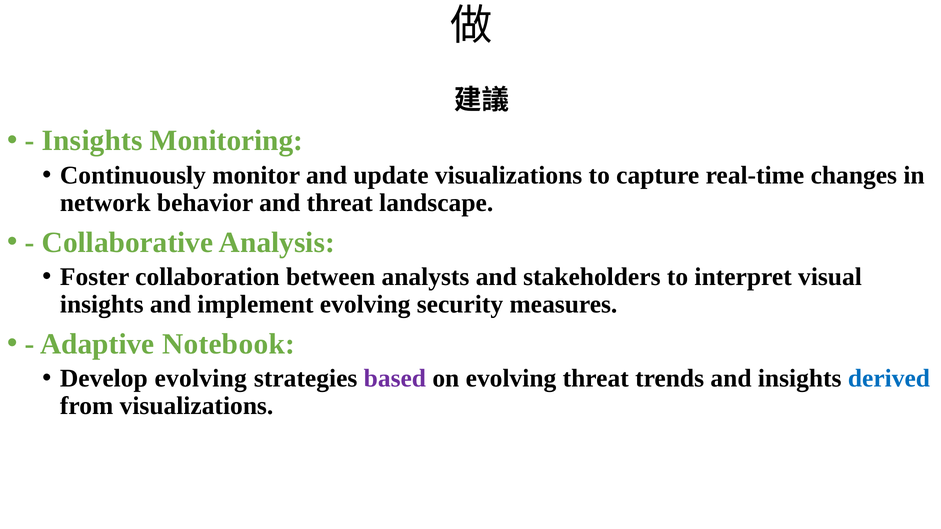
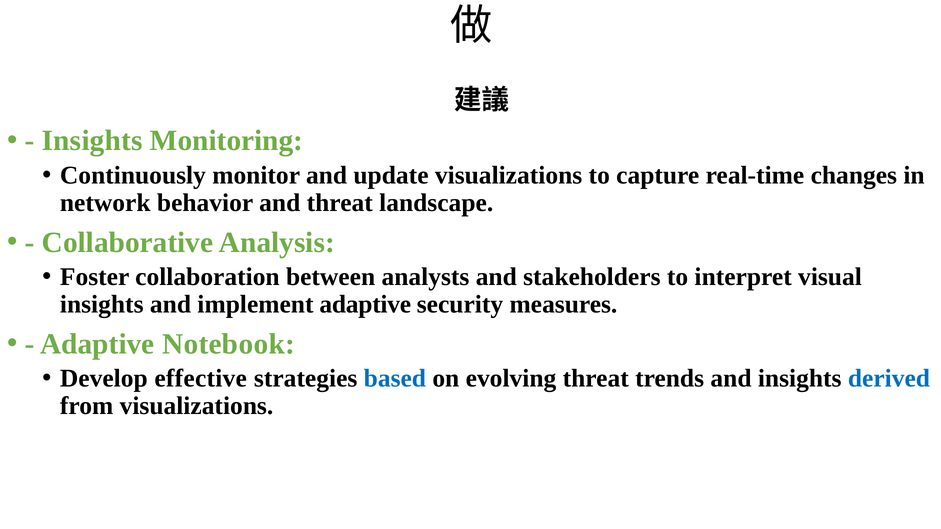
implement evolving: evolving -> adaptive (365, 305)
Develop evolving: evolving -> effective (201, 379)
based colour: purple -> blue (395, 379)
